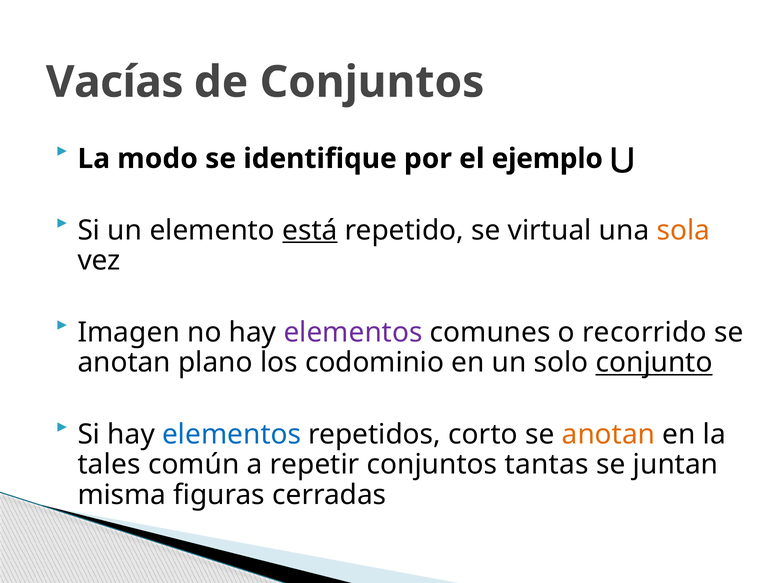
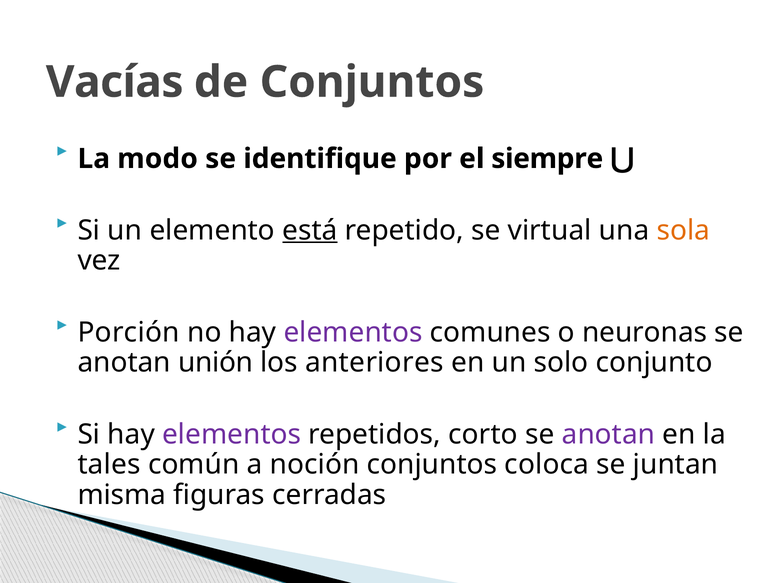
ejemplo: ejemplo -> siempre (547, 159)
Imagen: Imagen -> Porción (129, 332)
recorrido: recorrido -> neuronas (645, 332)
plano: plano -> unión (216, 362)
codominio: codominio -> anteriores (374, 362)
conjunto underline: present -> none (654, 362)
elementos colour: blue -> purple (232, 434)
anotan colour: orange -> purple (608, 434)
repetir: repetir -> noción (315, 464)
tantas: tantas -> coloca (547, 464)
